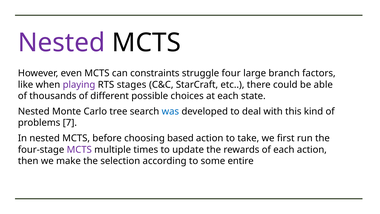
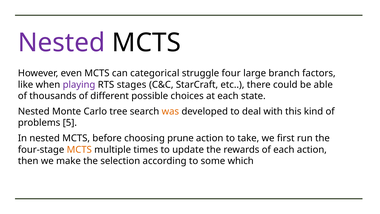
constraints: constraints -> categorical (155, 73)
was colour: blue -> orange (170, 111)
7: 7 -> 5 (70, 123)
based: based -> prune (180, 138)
MCTS colour: purple -> orange (79, 149)
entire: entire -> which (241, 161)
